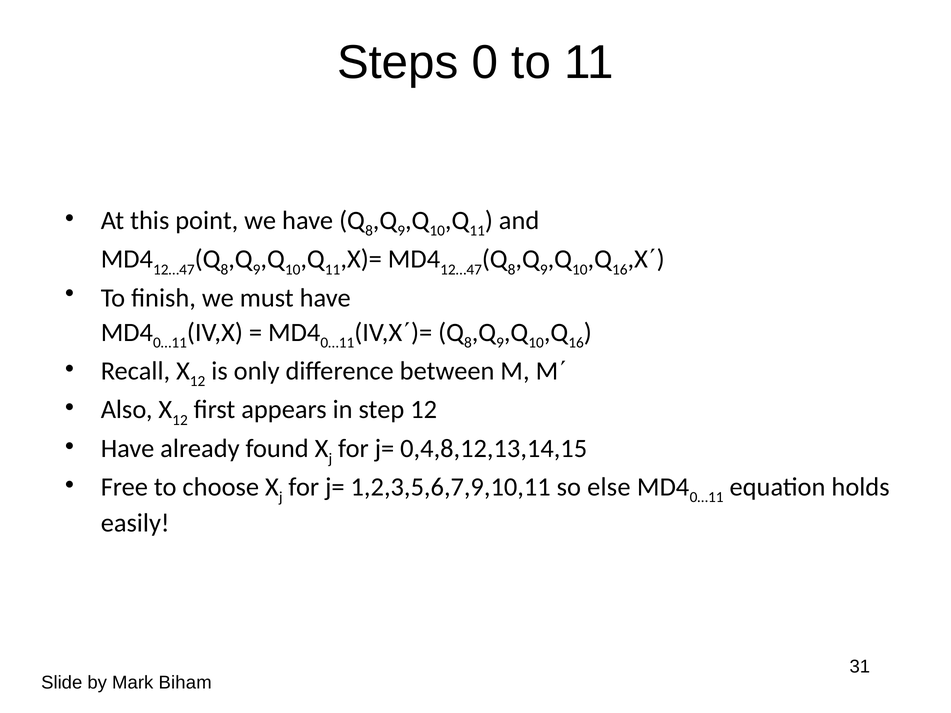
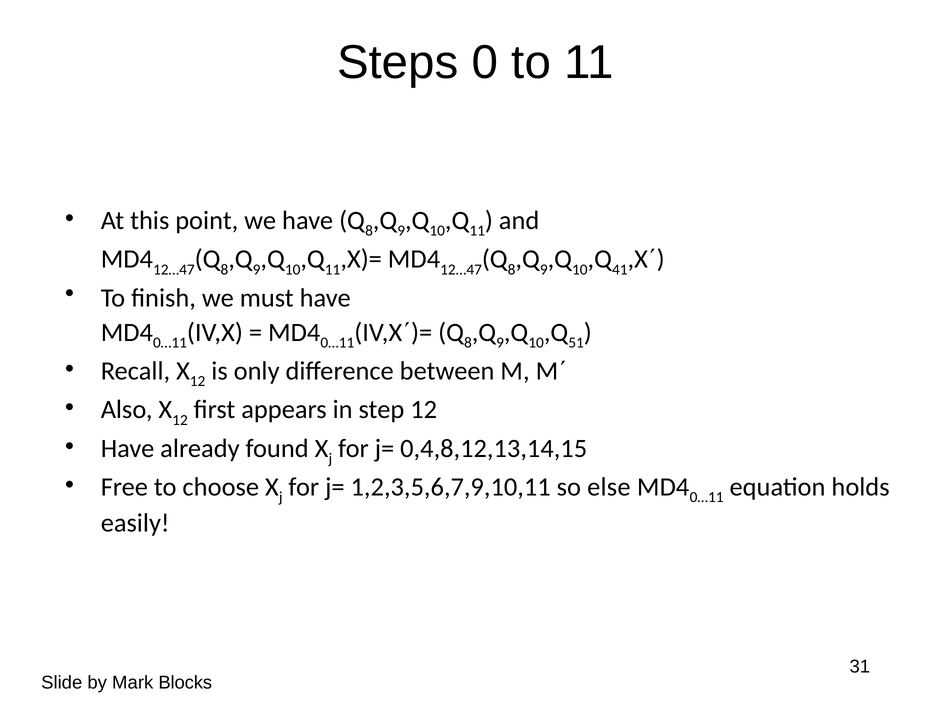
16: 16 -> 41 (620, 270)
16: 16 -> 51 (576, 343)
Biham: Biham -> Blocks (185, 683)
